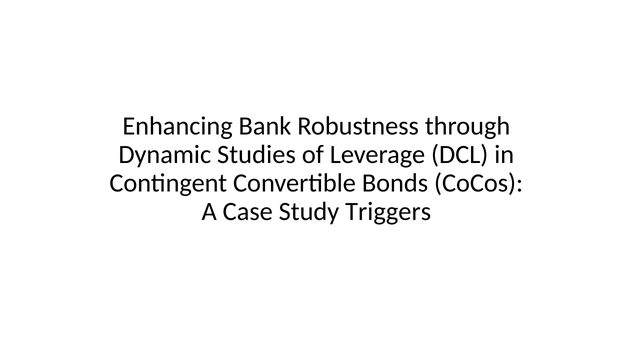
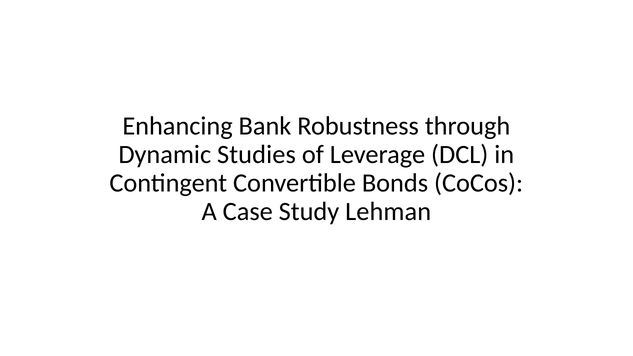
Triggers: Triggers -> Lehman (388, 211)
